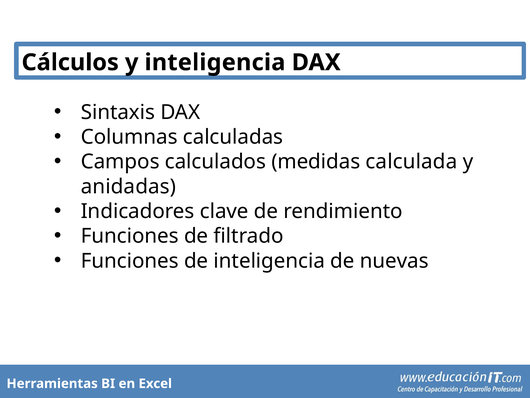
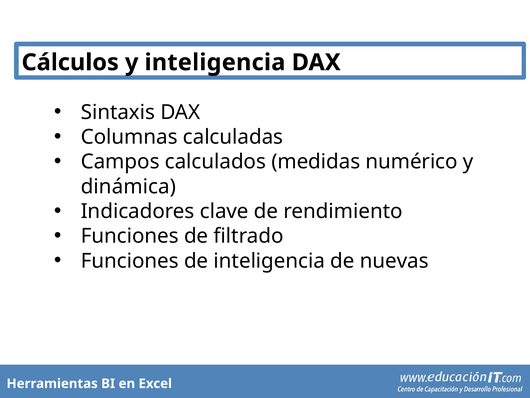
calculada: calculada -> numérico (412, 162)
anidadas: anidadas -> dinámica (128, 186)
